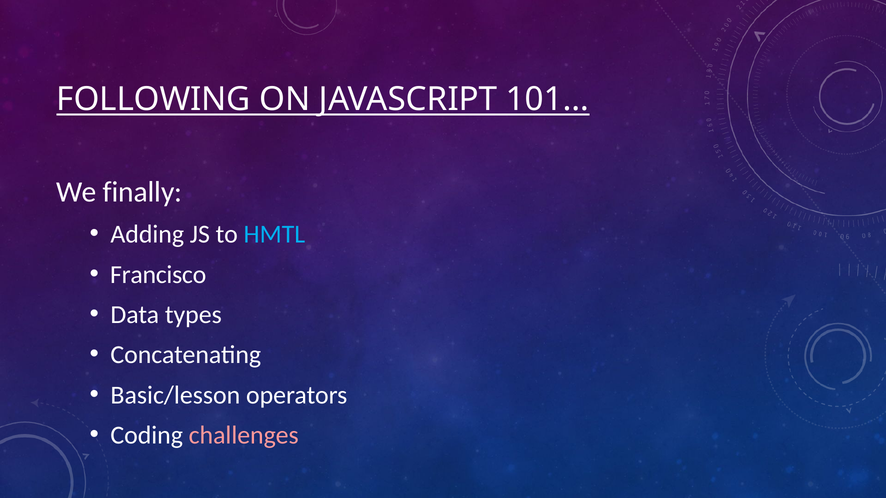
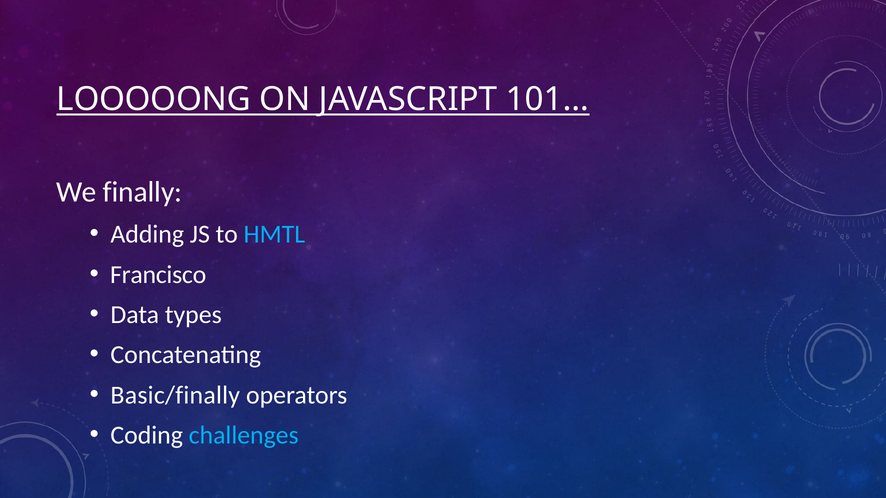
FOLLOWING: FOLLOWING -> LOOOOONG (154, 100)
Basic/lesson: Basic/lesson -> Basic/finally (175, 395)
challenges colour: pink -> light blue (244, 435)
